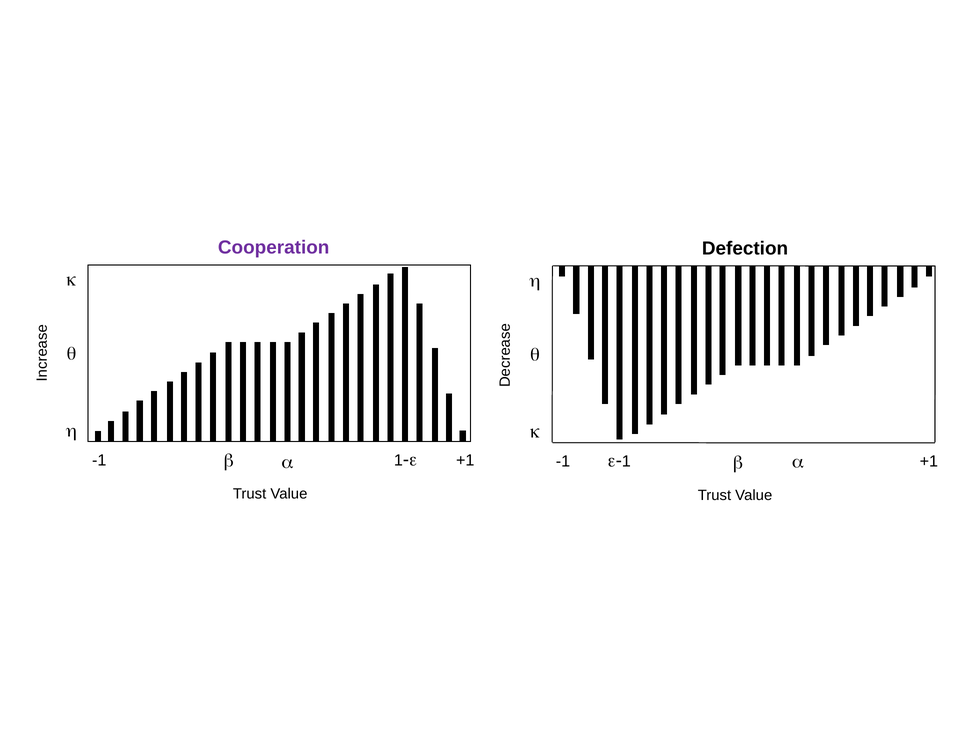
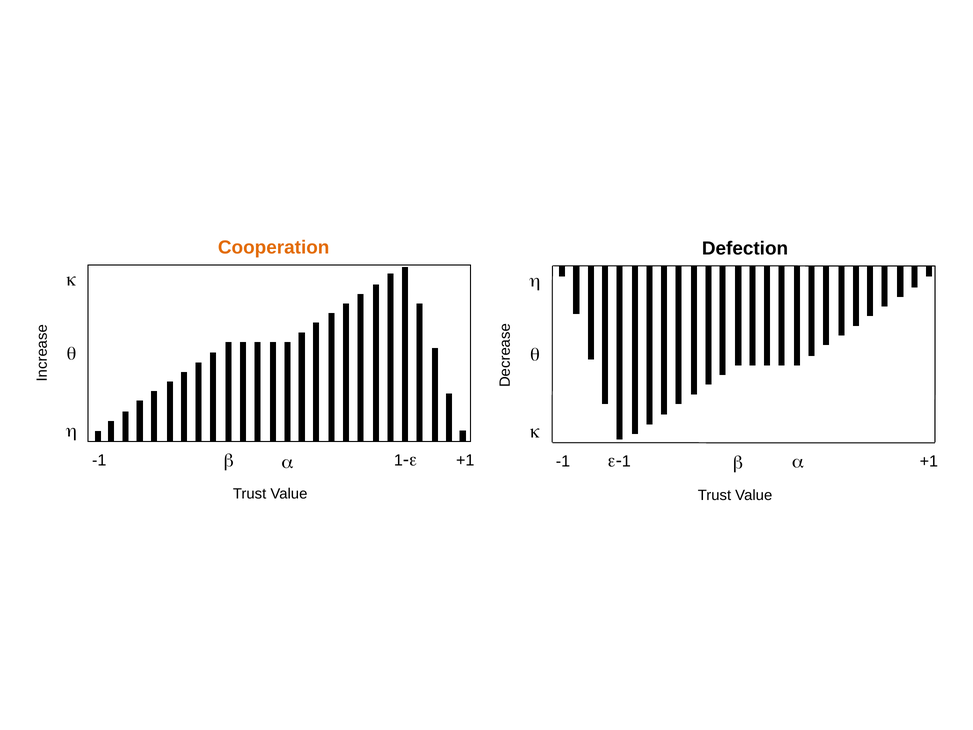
Cooperation colour: purple -> orange (274, 247)
